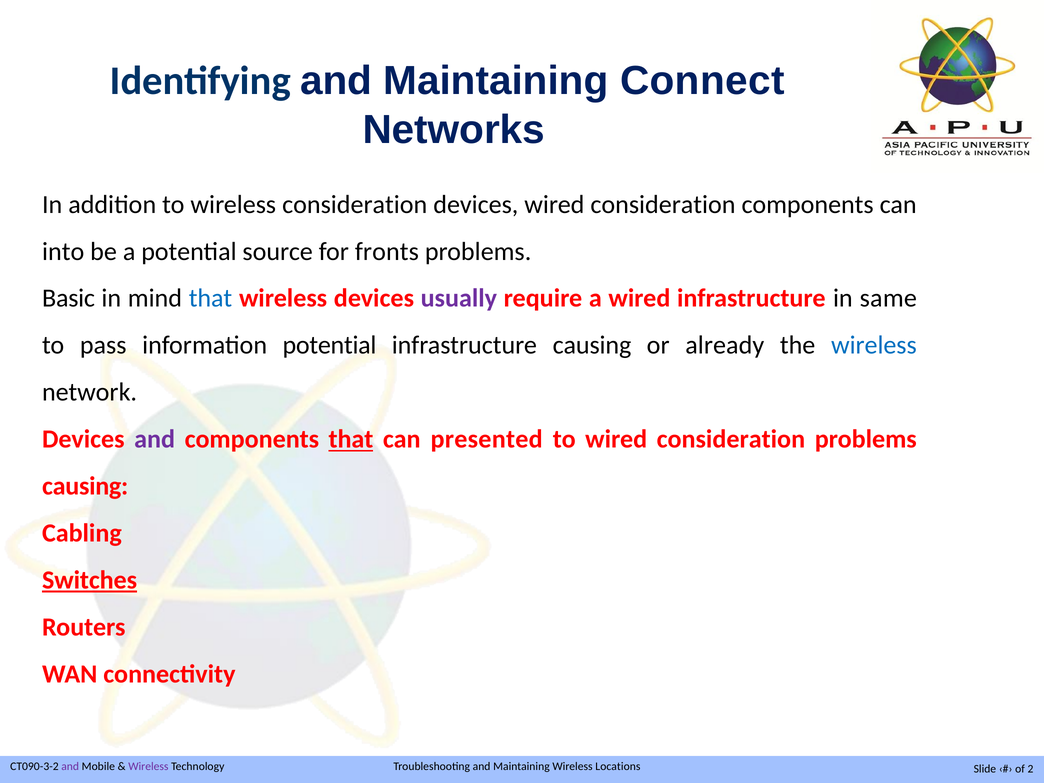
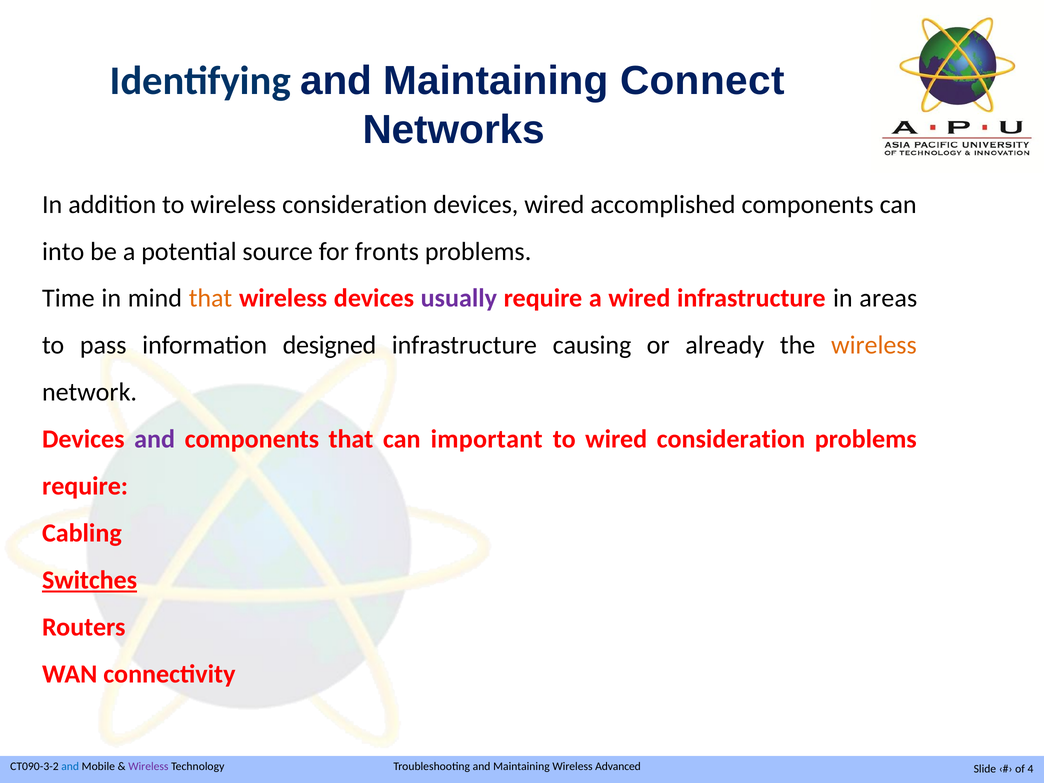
devices wired consideration: consideration -> accomplished (663, 204)
Basic: Basic -> Time (68, 298)
that colour: blue -> orange (210, 298)
same: same -> areas (888, 298)
information potential: potential -> designed (329, 345)
wireless colour: blue -> orange (874, 345)
that underline: present -> none (351, 439)
presented: presented -> important (487, 439)
causing: causing -> require (85, 486)
and colour: purple -> blue (70, 766)
Locations: Locations -> Advanced (618, 766)
2: 2 -> 4 (1030, 769)
